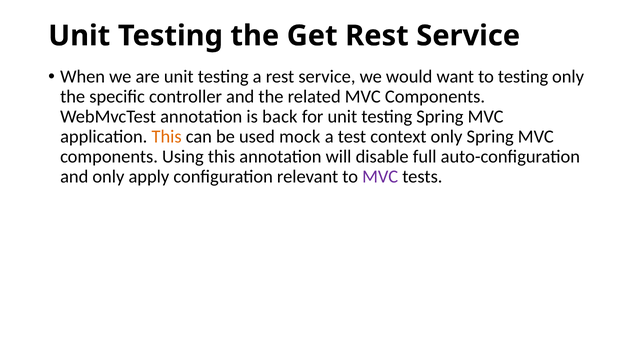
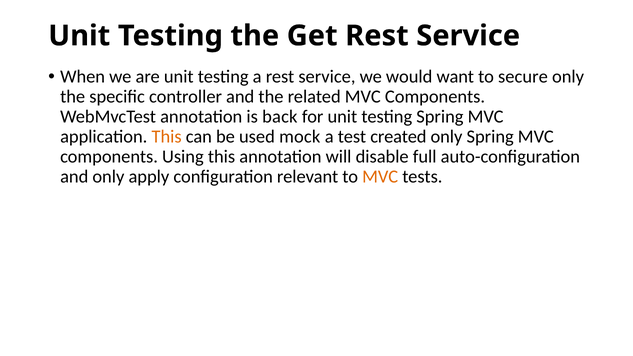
to testing: testing -> secure (523, 77)
context: context -> created (398, 137)
MVC colour: purple -> orange (380, 177)
